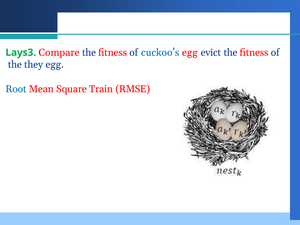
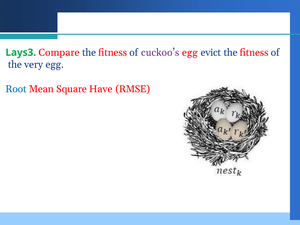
cuckoo’s colour: blue -> purple (160, 53)
they: they -> very (34, 65)
Train: Train -> Have (101, 89)
